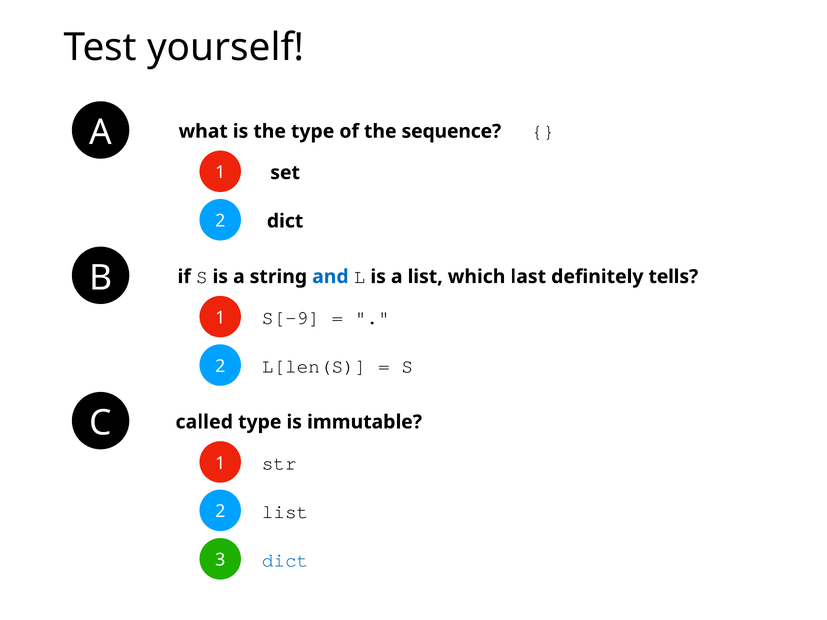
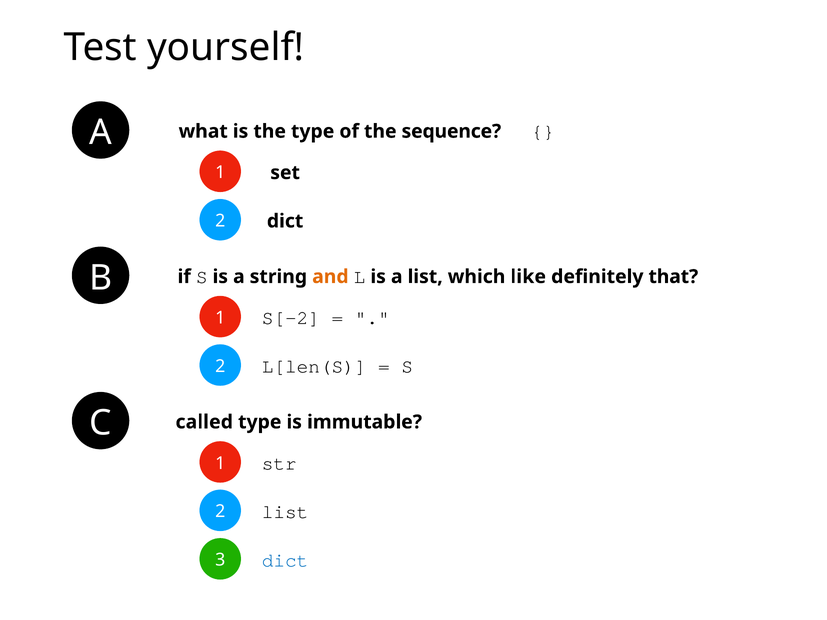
and colour: blue -> orange (330, 277)
last: last -> like (528, 277)
tells: tells -> that (673, 277)
S[-9: S[-9 -> S[-2 (291, 318)
